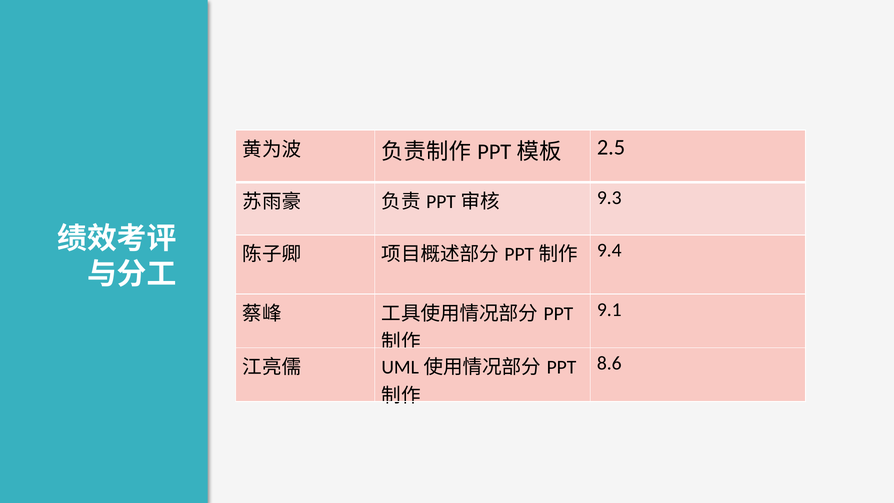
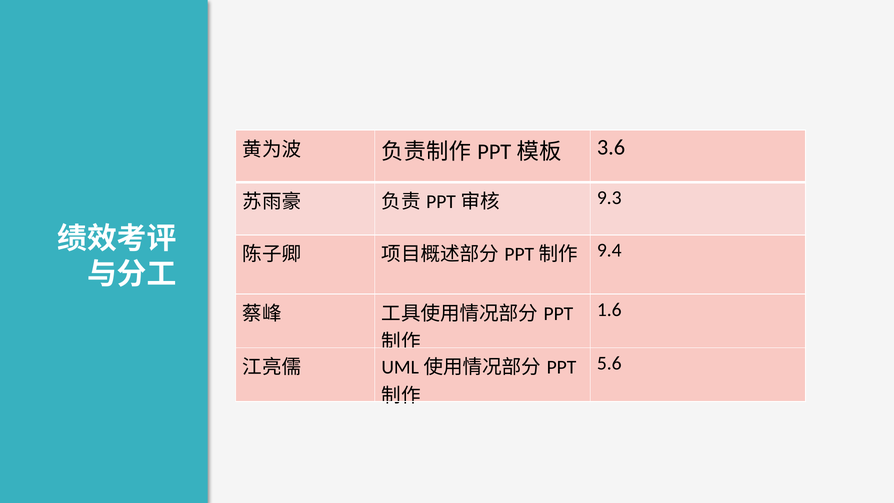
2.5: 2.5 -> 3.6 (611, 147)
9.1: 9.1 -> 1.6 (609, 310)
8.6: 8.6 -> 5.6 (609, 363)
